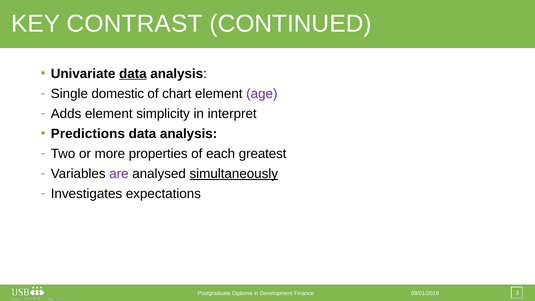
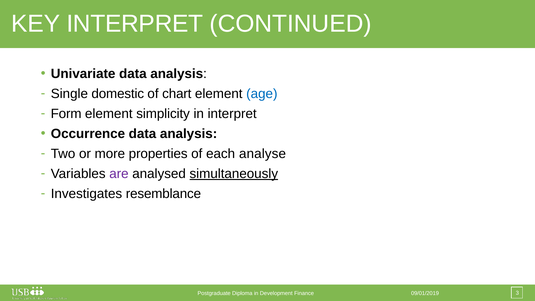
KEY CONTRAST: CONTRAST -> INTERPRET (135, 24)
data underline: present -> none (133, 74)
age colour: purple -> blue (262, 94)
Adds: Adds -> Form (66, 114)
Predictions: Predictions -> Occurrence (88, 134)
greatest: greatest -> analyse (263, 154)
expectations: expectations -> resemblance (163, 194)
